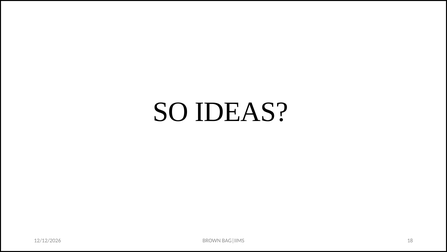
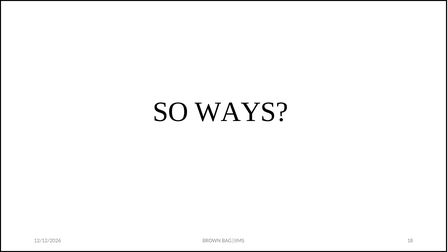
IDEAS: IDEAS -> WAYS (242, 112)
